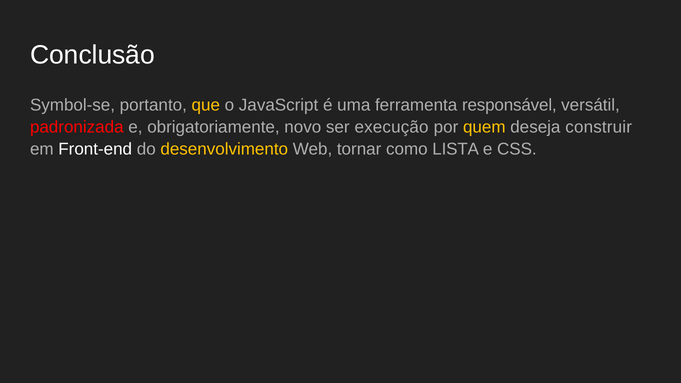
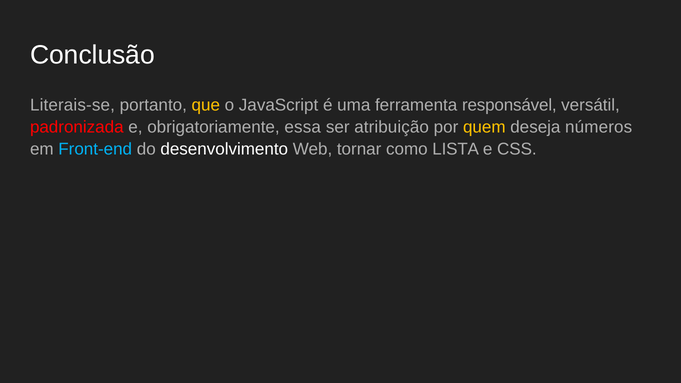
Symbol-se: Symbol-se -> Literais-se (72, 105)
novo: novo -> essa (303, 127)
execução: execução -> atribuição (392, 127)
construir: construir -> números (599, 127)
Front-end colour: white -> light blue (95, 149)
desenvolvimento colour: yellow -> white (224, 149)
